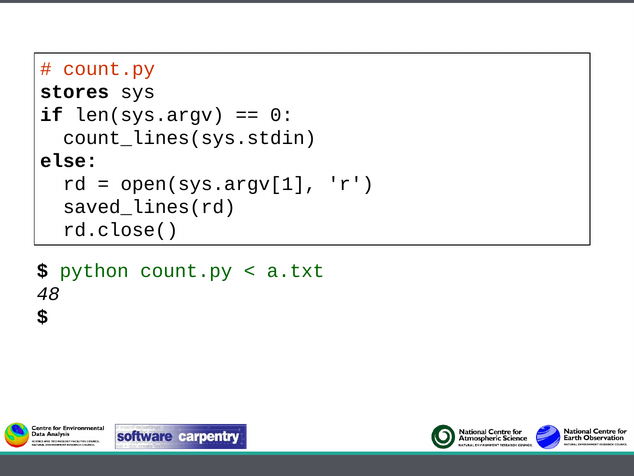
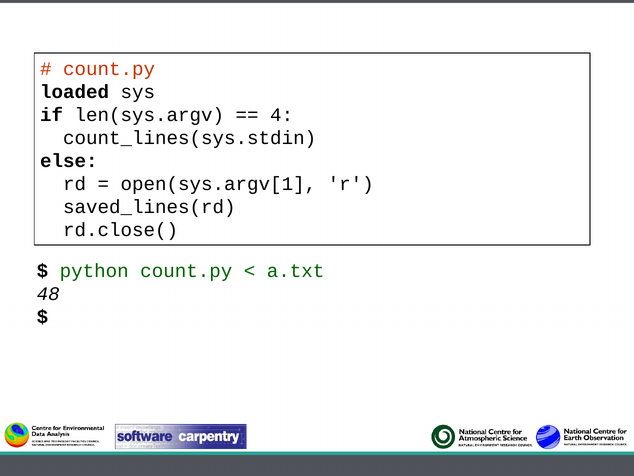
stores: stores -> loaded (75, 92)
0: 0 -> 4 (282, 115)
